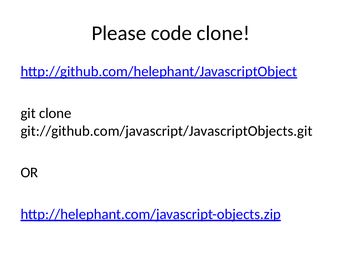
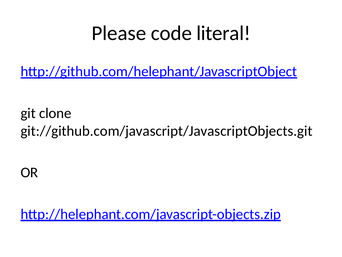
code clone: clone -> literal (223, 33)
